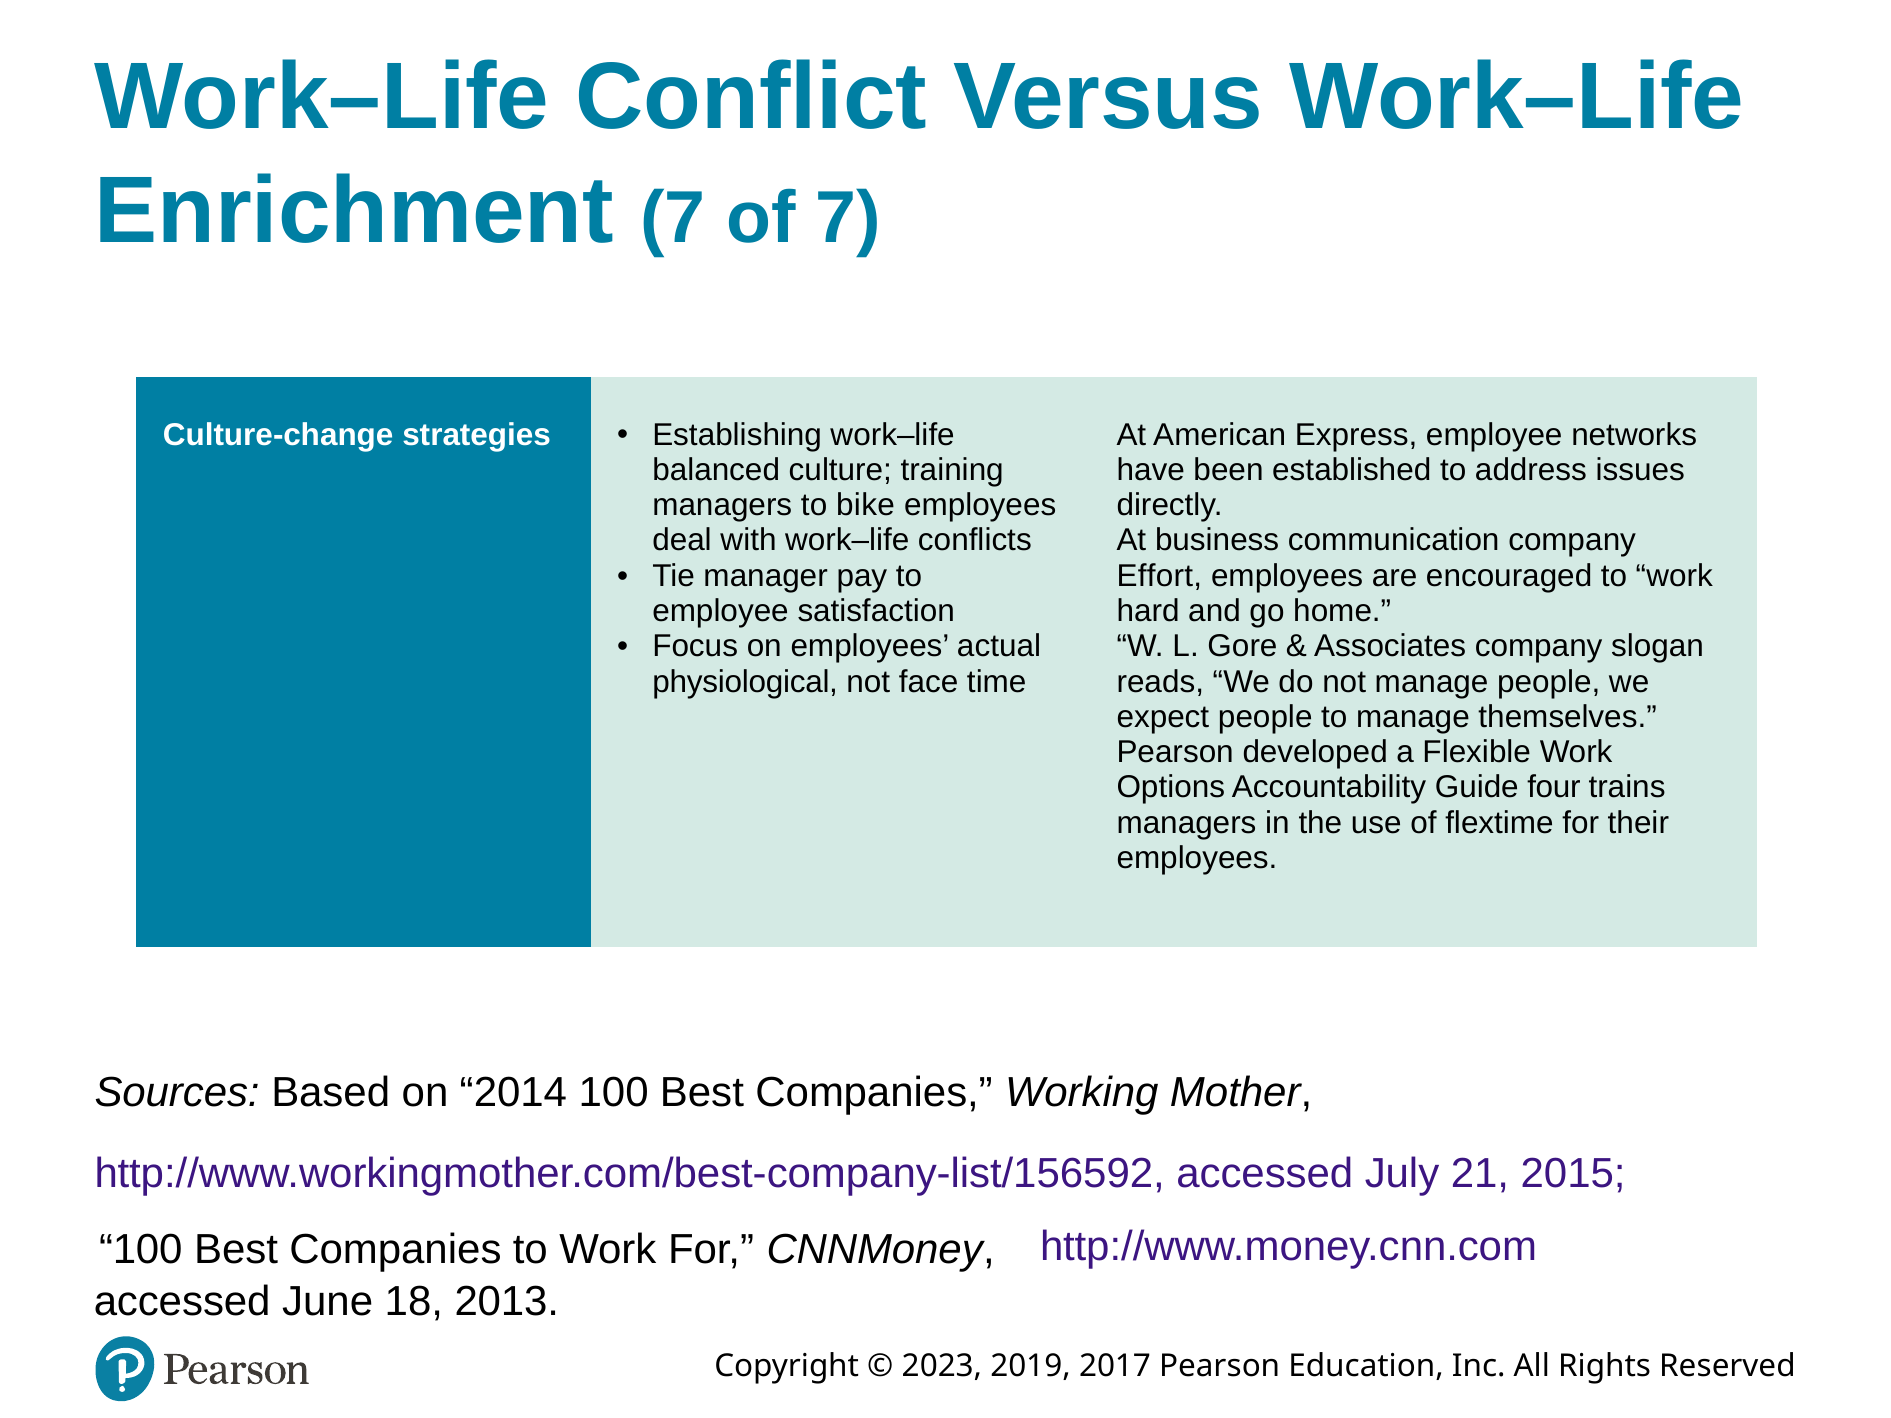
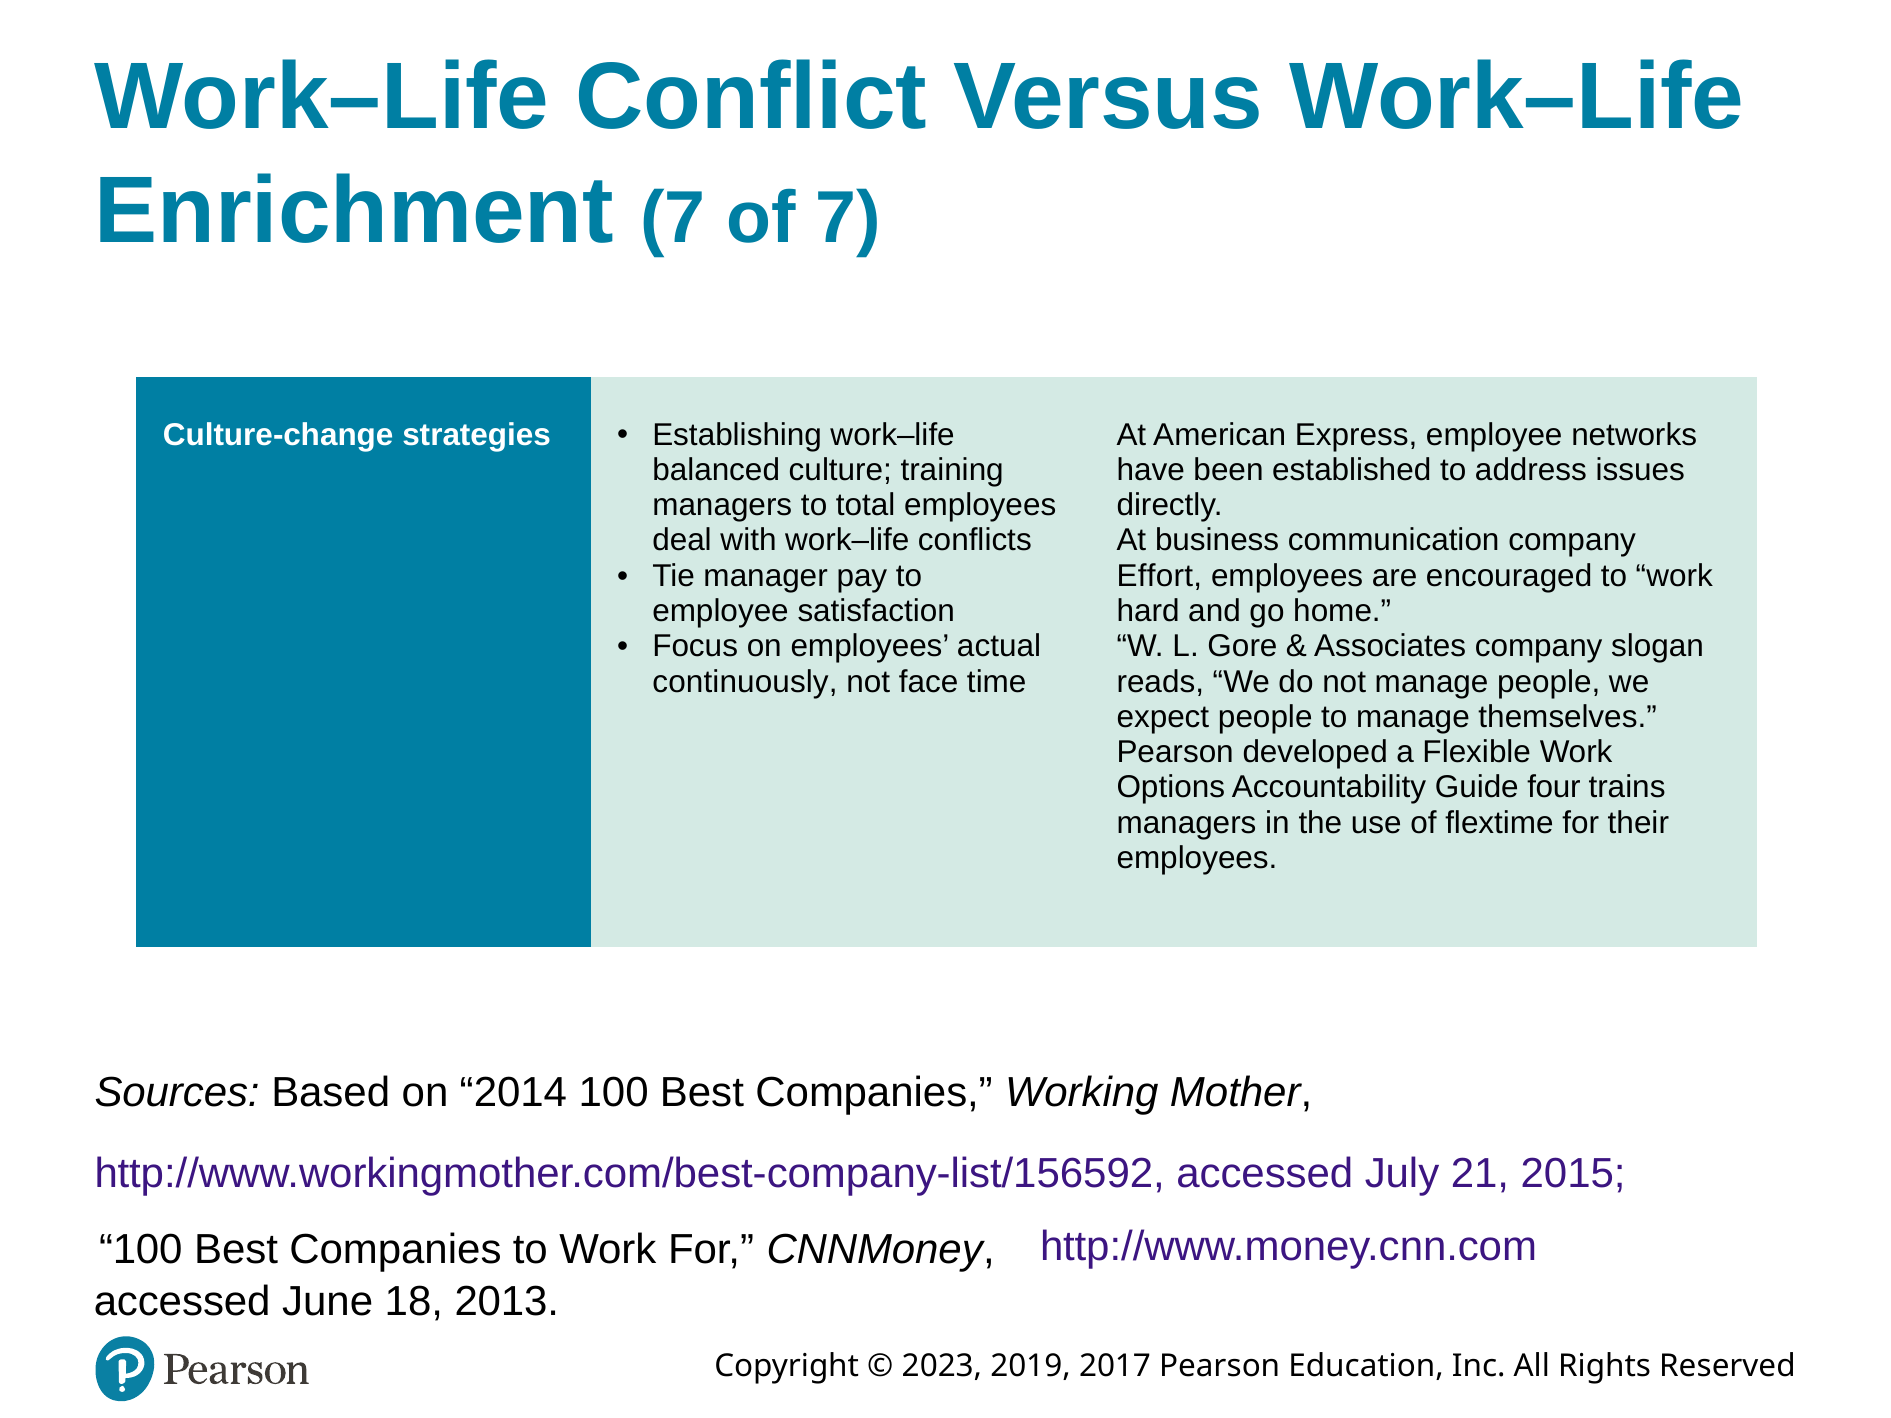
bike: bike -> total (866, 505)
physiological: physiological -> continuously (745, 682)
